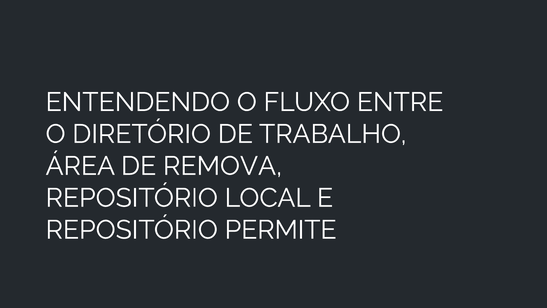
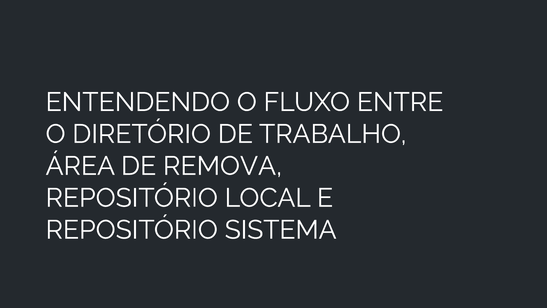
PERMITE: PERMITE -> SISTEMA (281, 230)
